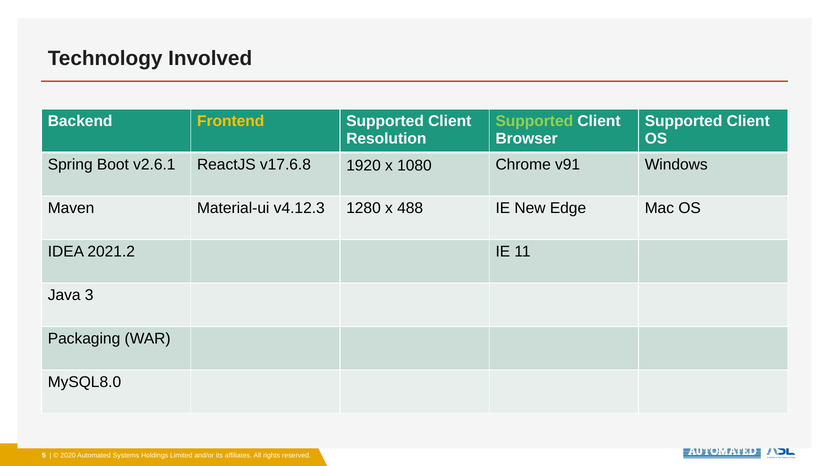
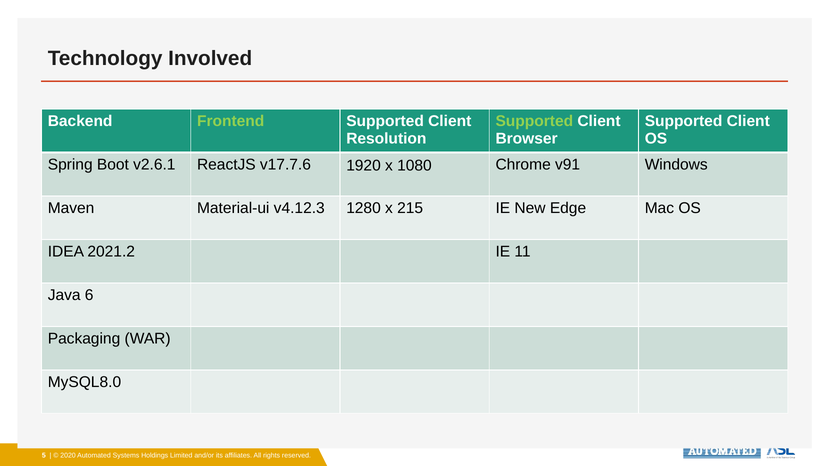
Frontend colour: yellow -> light green (231, 121)
v17.6.8: v17.6.8 -> v17.7.6 (285, 165)
488: 488 -> 215 (410, 208)
3: 3 -> 6 (89, 295)
